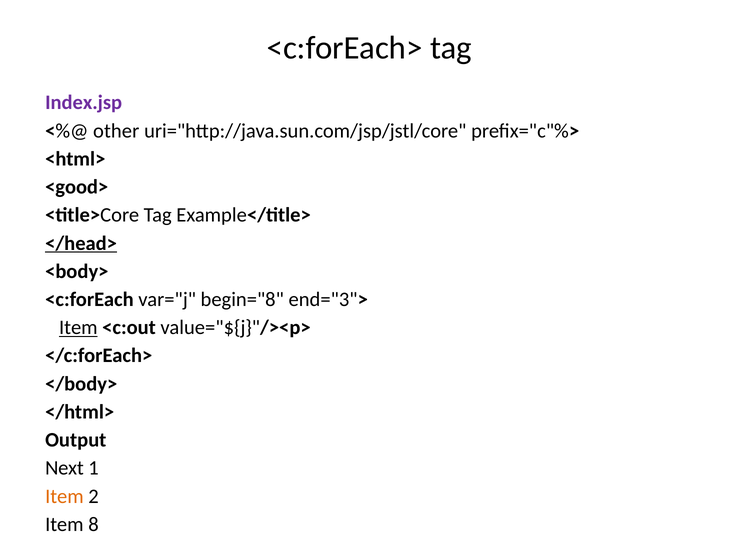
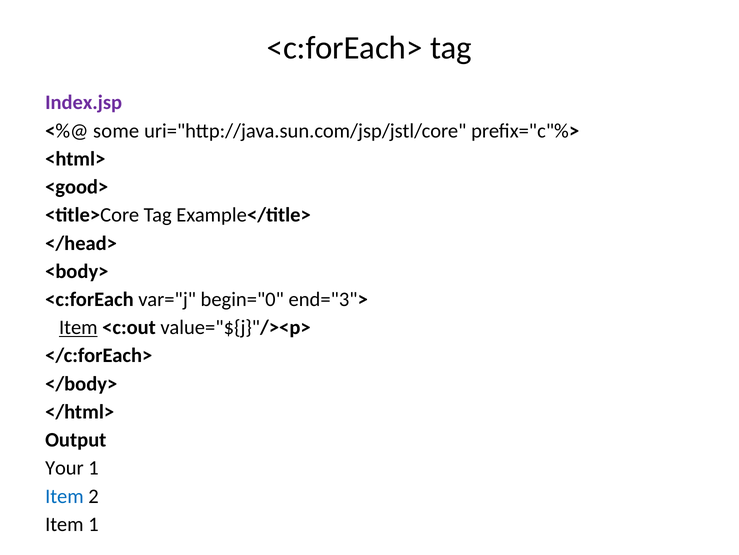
other: other -> some (116, 131)
</head> underline: present -> none (81, 243)
begin="8: begin="8 -> begin="0 (242, 299)
Next: Next -> Your (64, 468)
Item colour: orange -> blue (64, 496)
Item 8: 8 -> 1 (93, 524)
